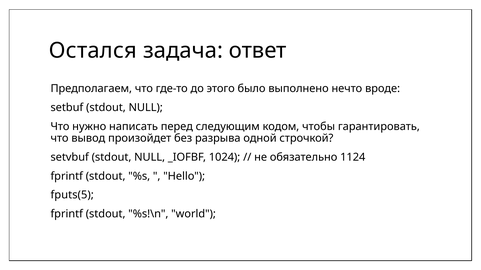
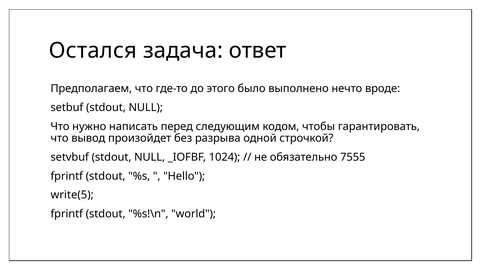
1124: 1124 -> 7555 (353, 158)
fputs(5: fputs(5 -> write(5 (72, 195)
